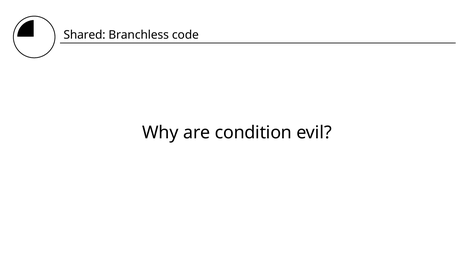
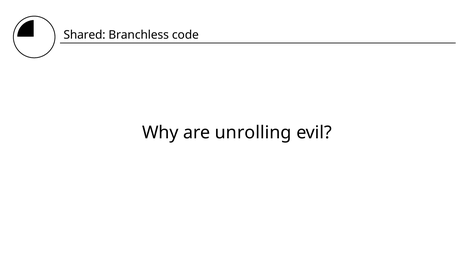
condition: condition -> unrolling (253, 132)
